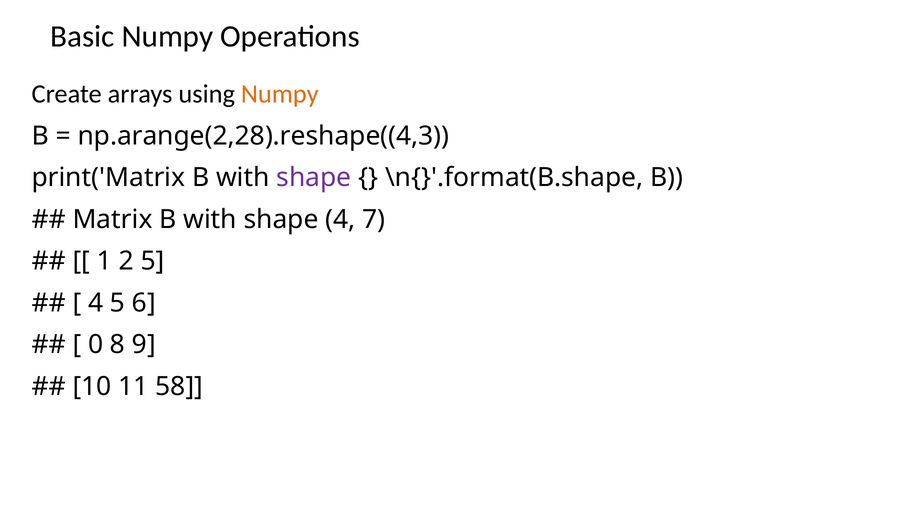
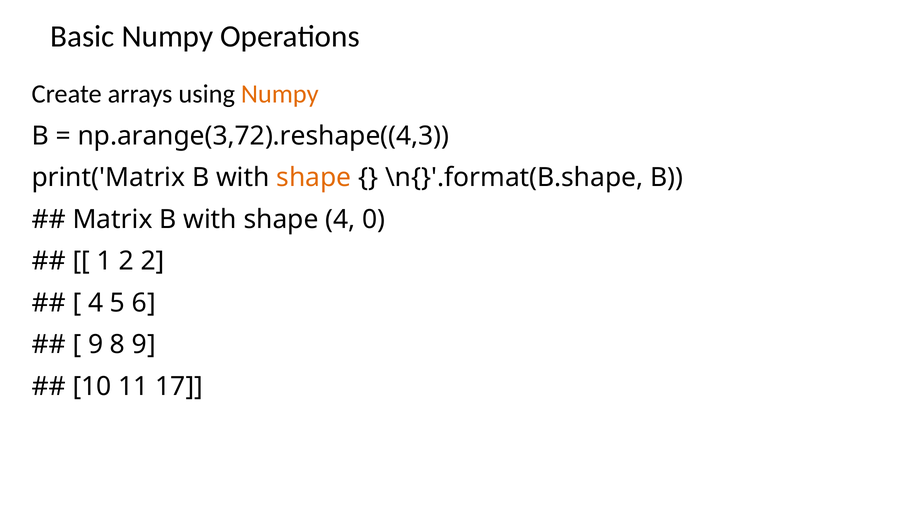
np.arange(2,28).reshape((4,3: np.arange(2,28).reshape((4,3 -> np.arange(3,72).reshape((4,3 (263, 136)
shape colour: purple -> orange (314, 178)
7: 7 -> 0 (374, 219)
2 5: 5 -> 2 (153, 261)
0: 0 -> 9 (96, 345)
58: 58 -> 17 (179, 386)
